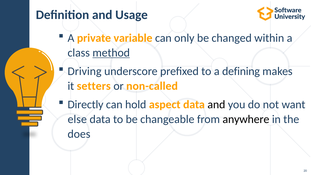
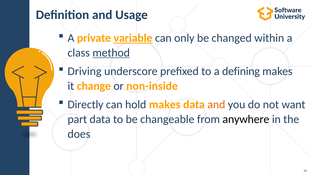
variable underline: none -> present (133, 38)
setters: setters -> change (94, 86)
non-called: non-called -> non-inside (152, 86)
hold aspect: aspect -> makes (165, 105)
and colour: black -> orange (216, 105)
else: else -> part (77, 119)
